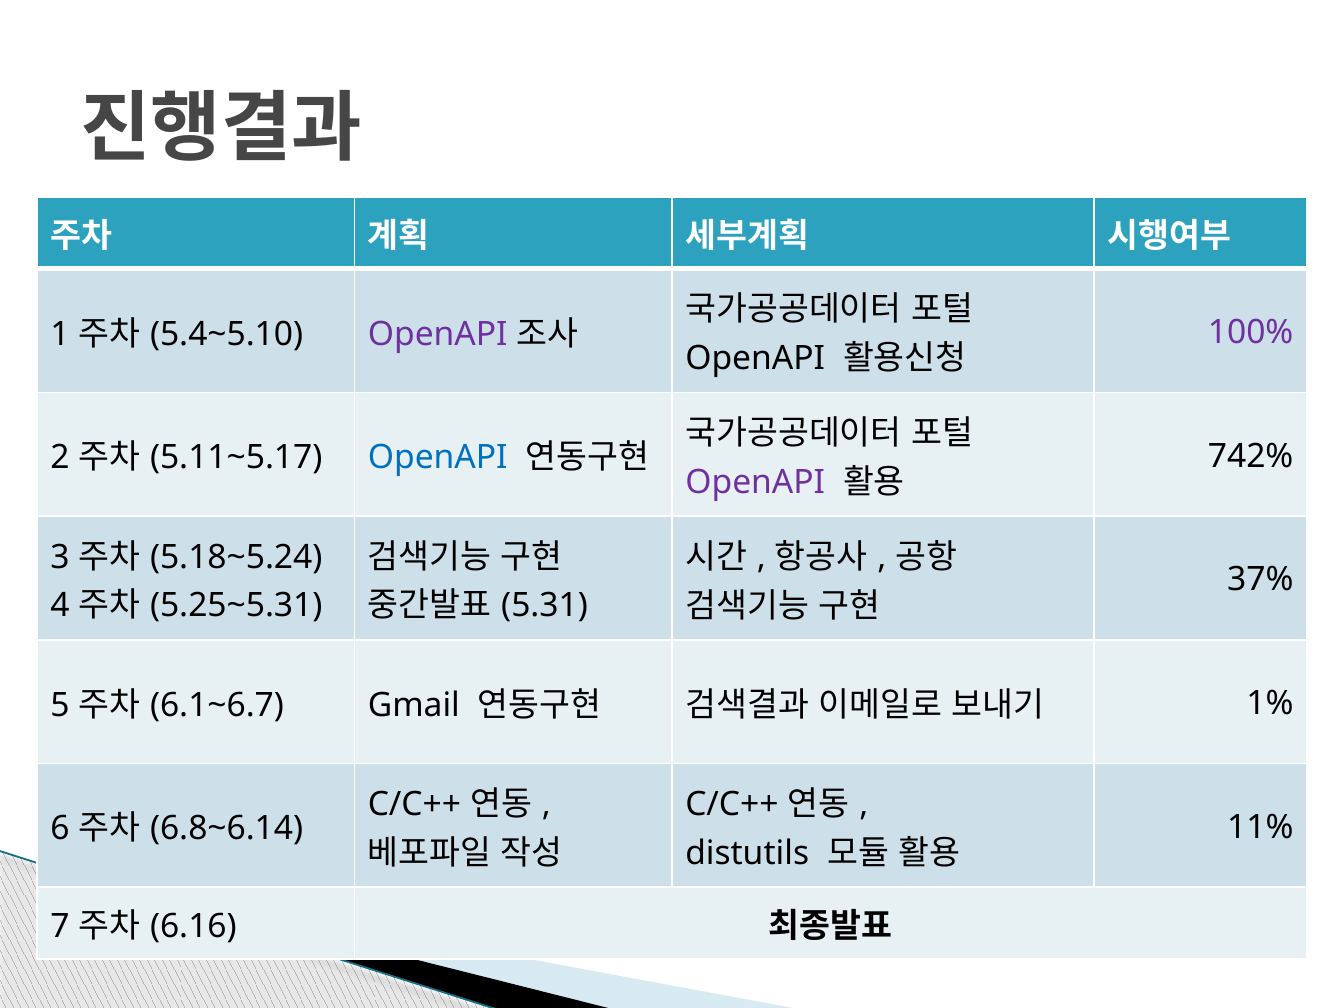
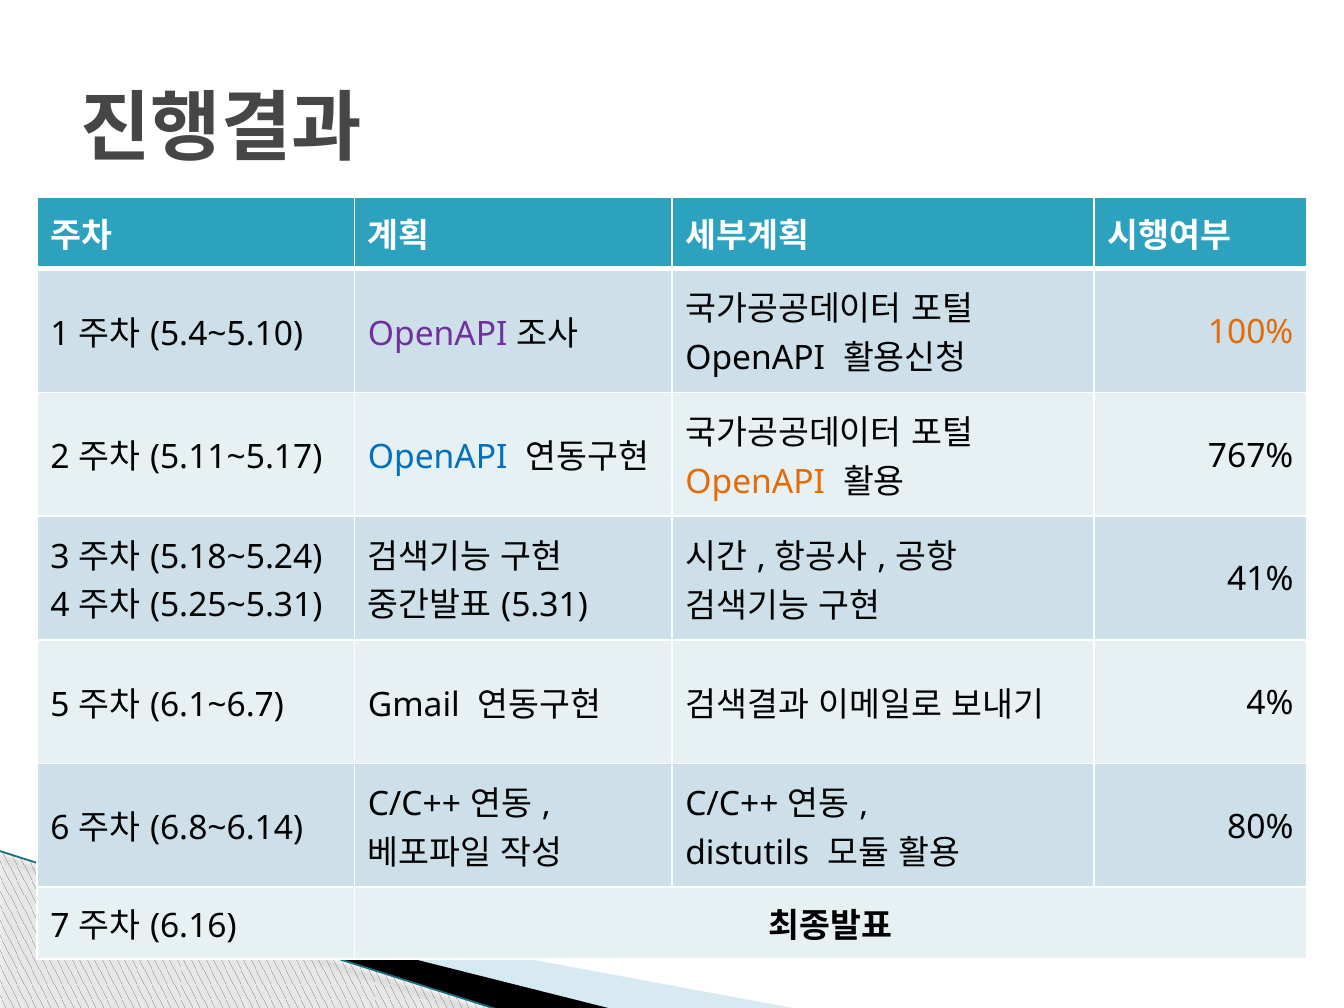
100% colour: purple -> orange (1251, 332)
742%: 742% -> 767% (1251, 456)
OpenAPI colour: purple -> orange (755, 482)
37%: 37% -> 41% (1260, 580)
1%: 1% -> 4% (1270, 704)
11%: 11% -> 80% (1260, 827)
